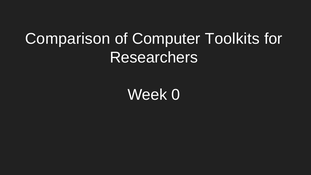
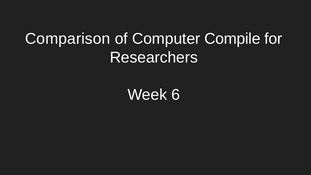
Toolkits: Toolkits -> Compile (232, 39)
0: 0 -> 6 (176, 95)
